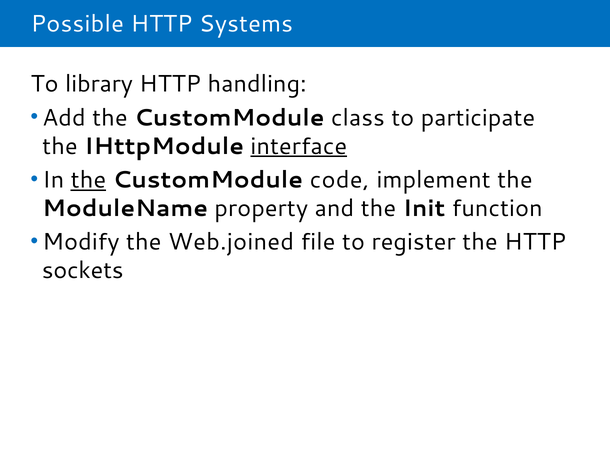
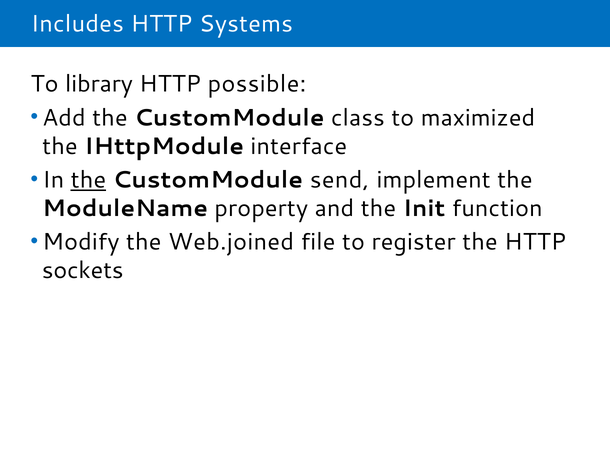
Possible: Possible -> Includes (77, 24)
handling: handling -> possible (257, 84)
participate: participate -> maximized (478, 118)
interface underline: present -> none (299, 146)
code: code -> send (340, 180)
